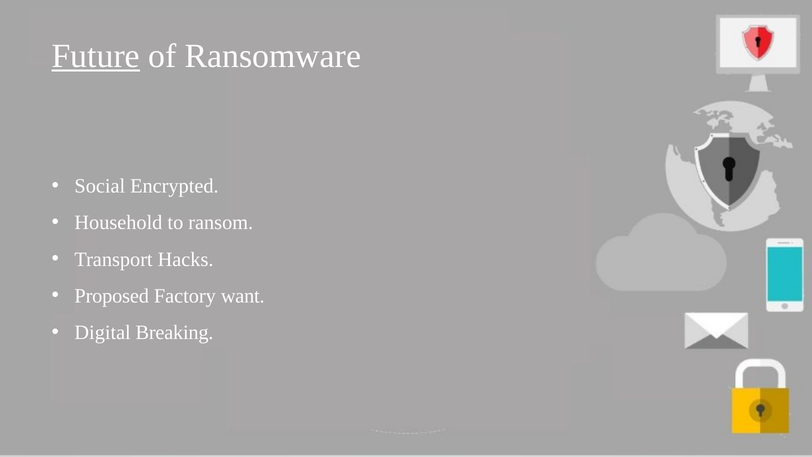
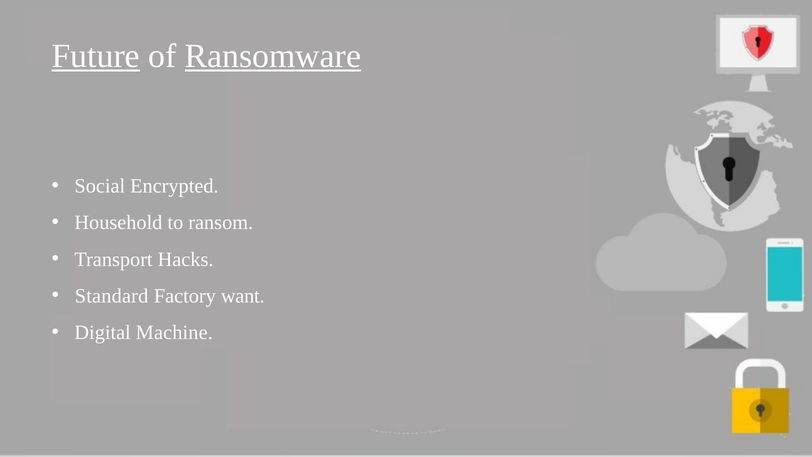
Ransomware underline: none -> present (273, 56)
Proposed: Proposed -> Standard (112, 296)
Breaking: Breaking -> Machine (174, 332)
